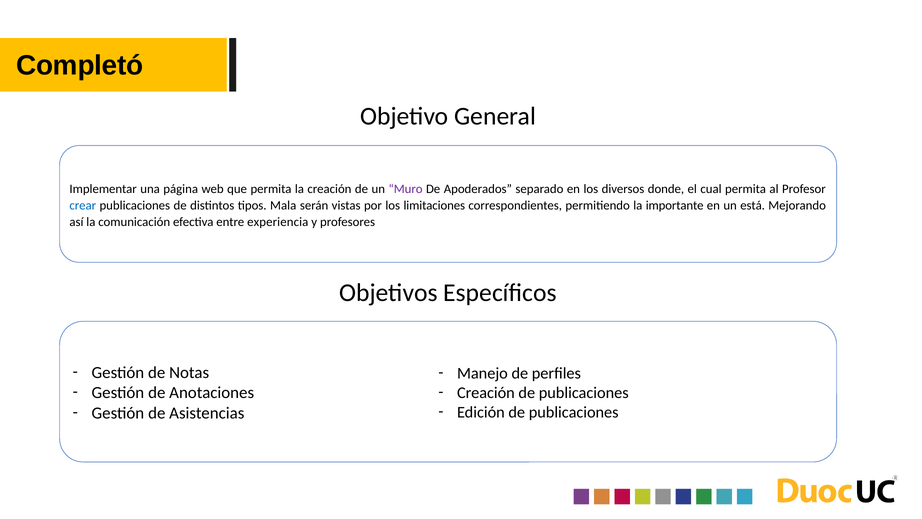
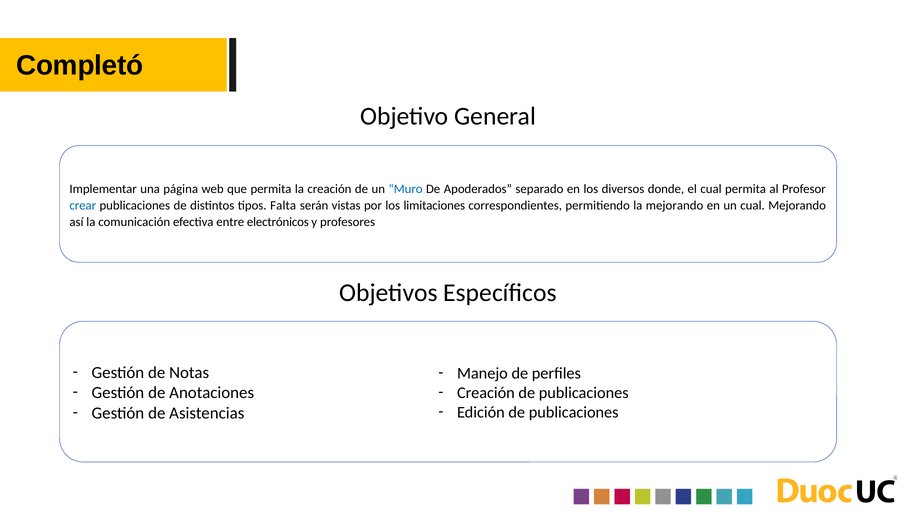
Muro colour: purple -> blue (406, 189)
Mala: Mala -> Falta (283, 205)
la importante: importante -> mejorando (675, 205)
un está: está -> cual (753, 205)
experiencia: experiencia -> electrónicos (278, 222)
